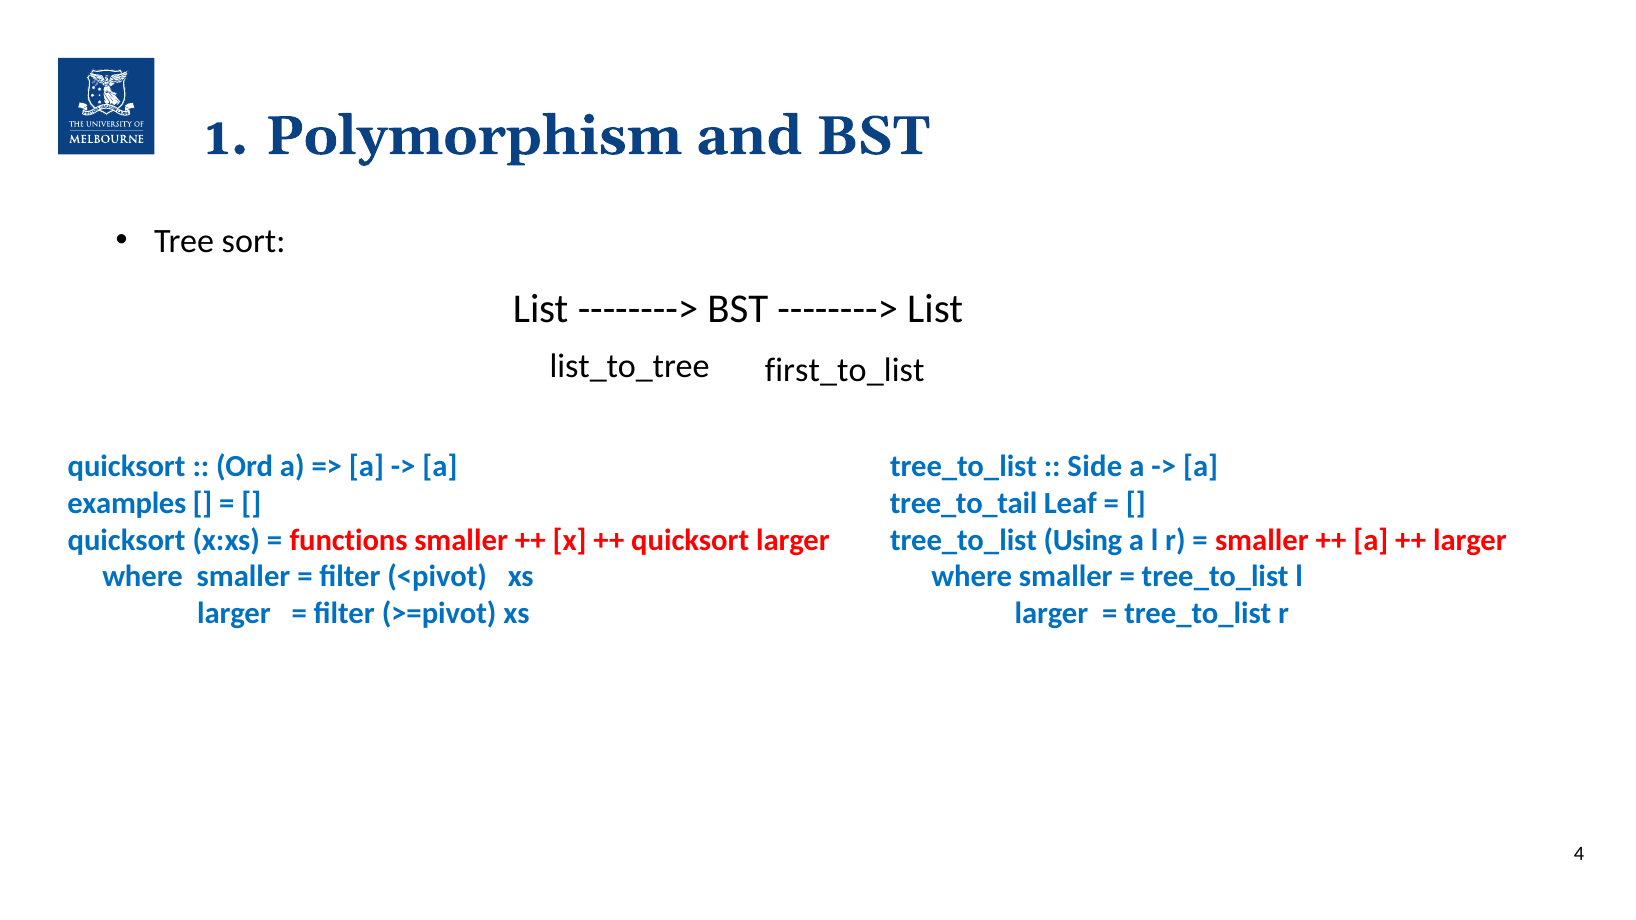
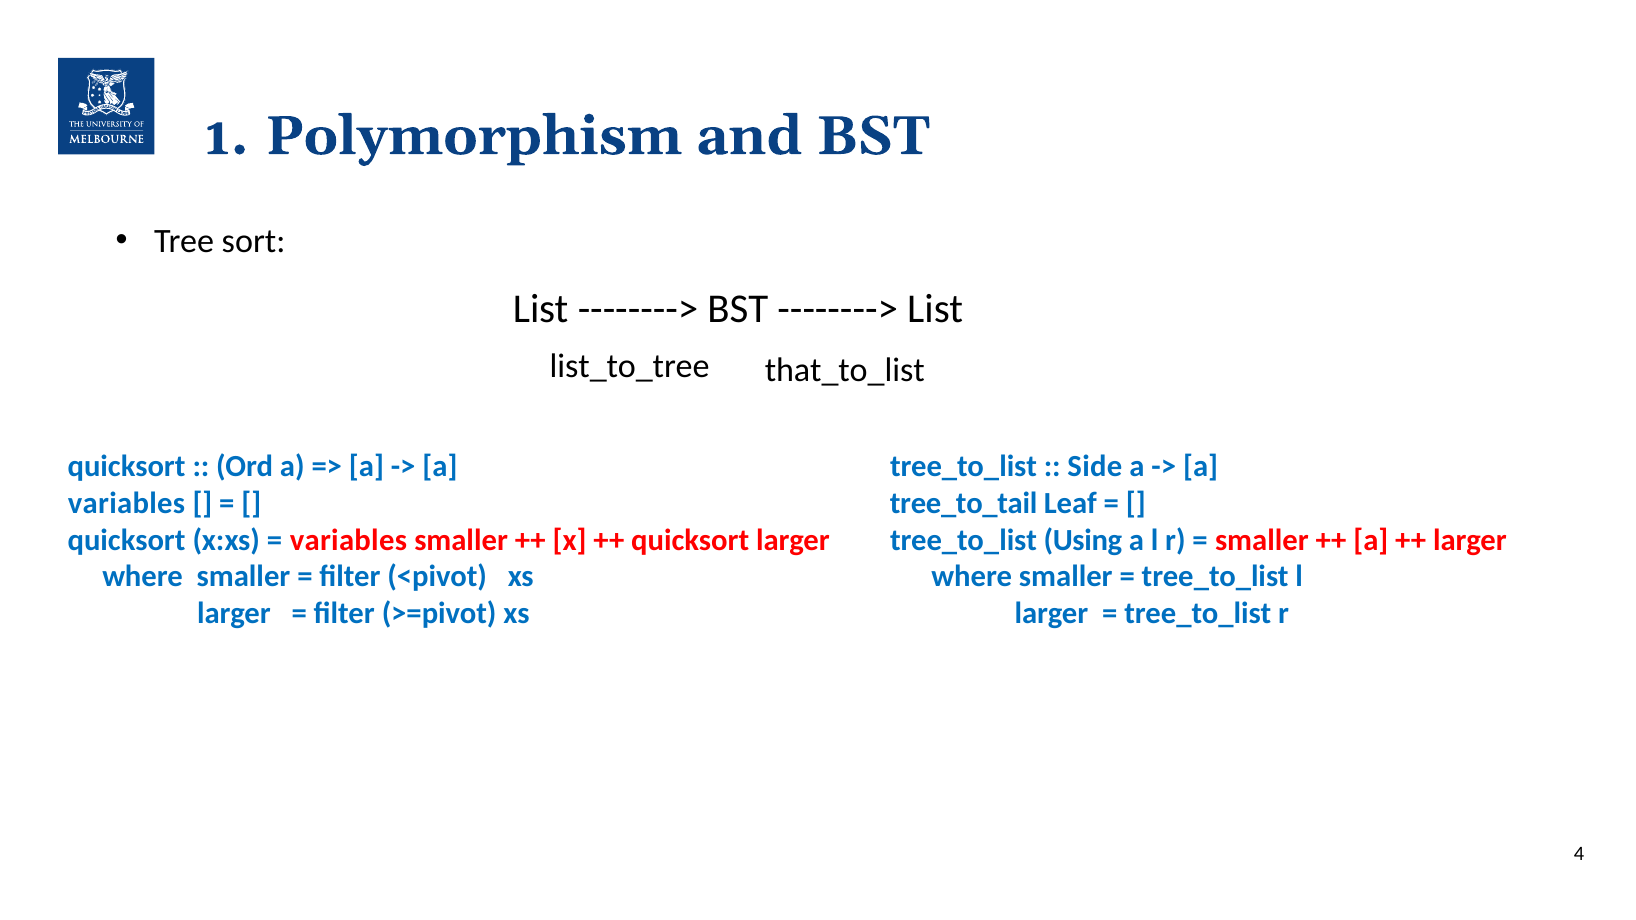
first_to_list: first_to_list -> that_to_list (845, 371)
examples: examples -> variables (126, 503)
functions: functions -> variables (348, 540)
